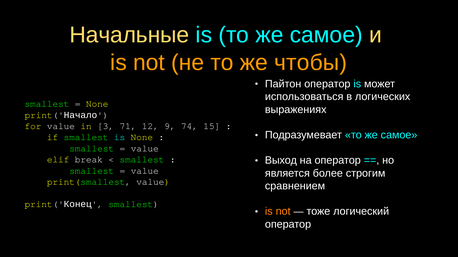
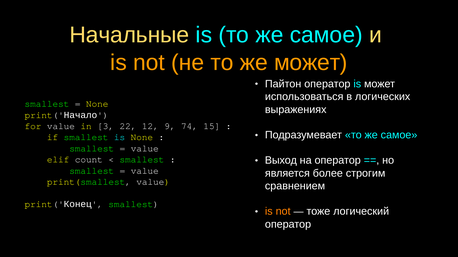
же чтобы: чтобы -> может (311, 63)
71: 71 -> 22 (128, 126)
break: break -> count (89, 160)
